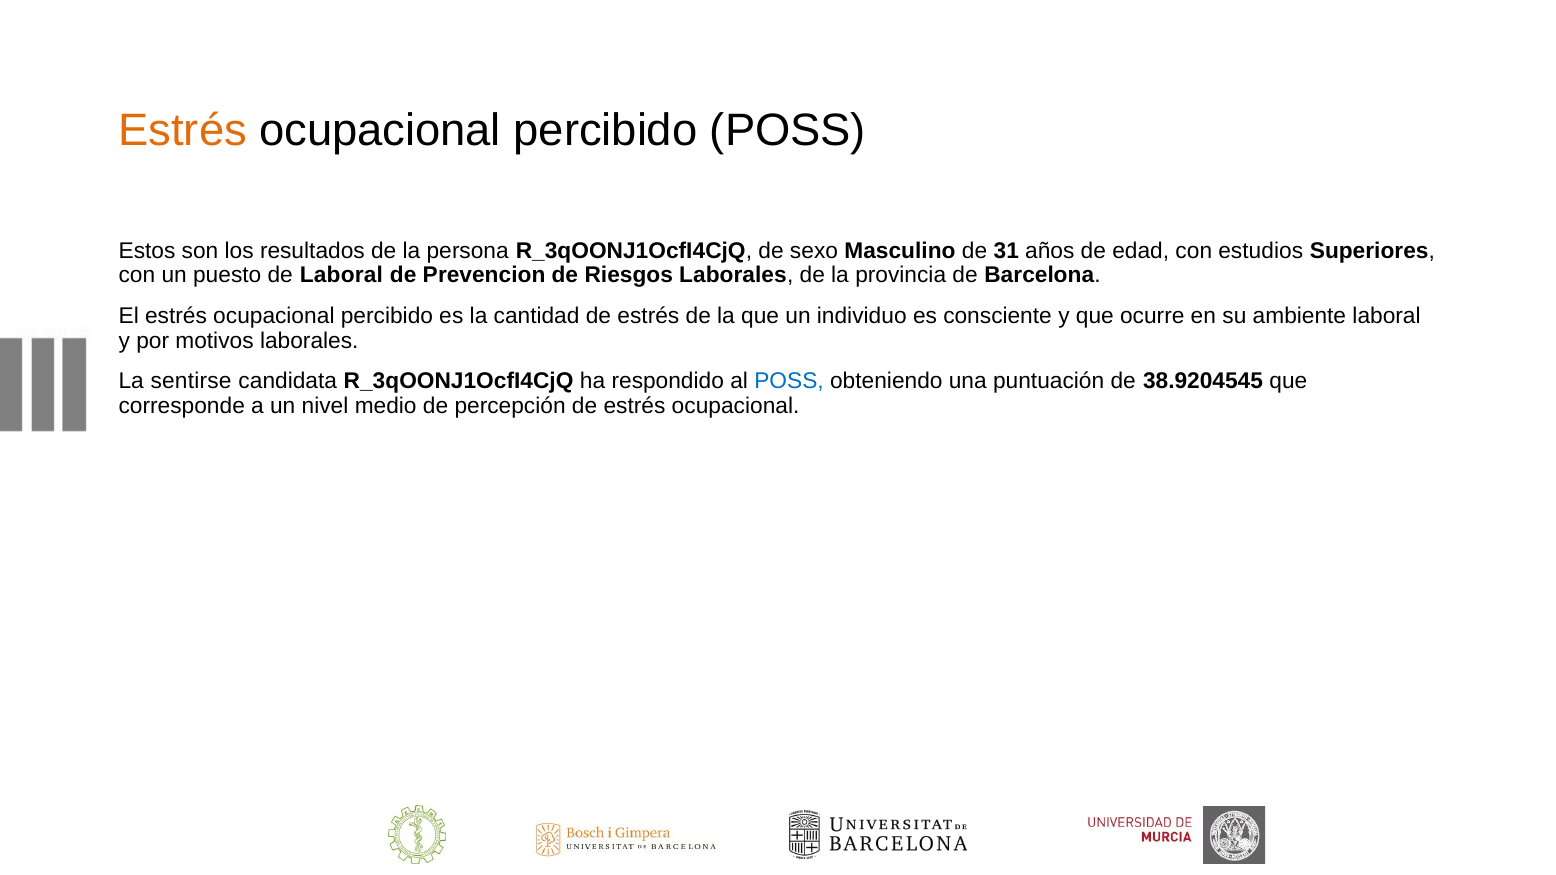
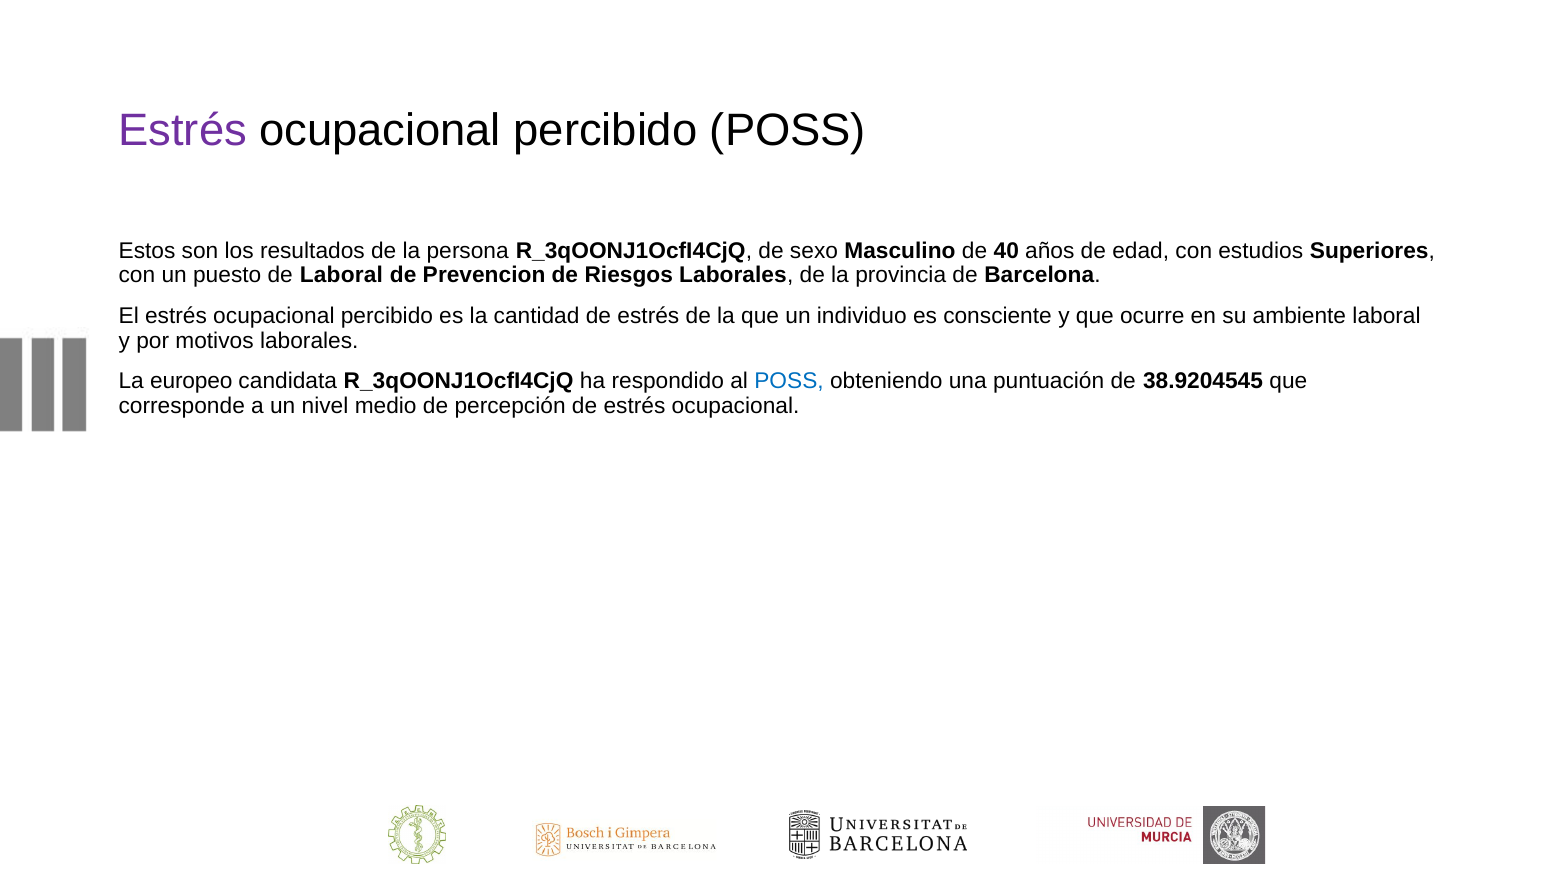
Estrés colour: orange -> purple (183, 131)
31: 31 -> 40 (1006, 251)
sentirse: sentirse -> europeo (191, 382)
